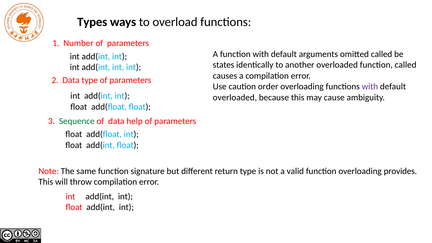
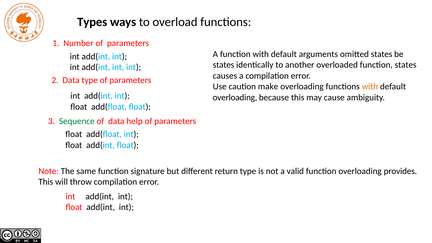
omitted called: called -> states (382, 54)
function called: called -> states (406, 65)
order: order -> make (268, 87)
with colour: purple -> orange (370, 87)
overloaded: overloaded -> overloading (235, 97)
